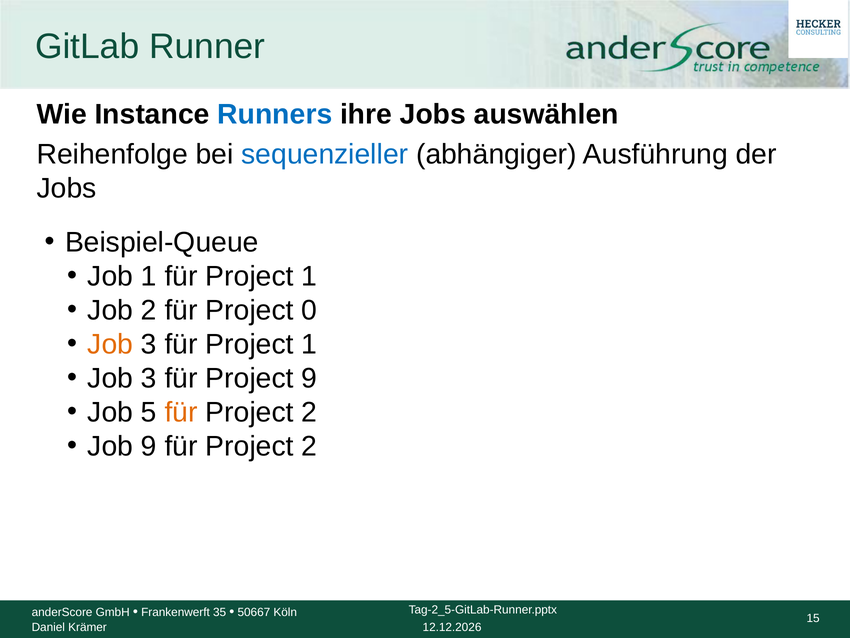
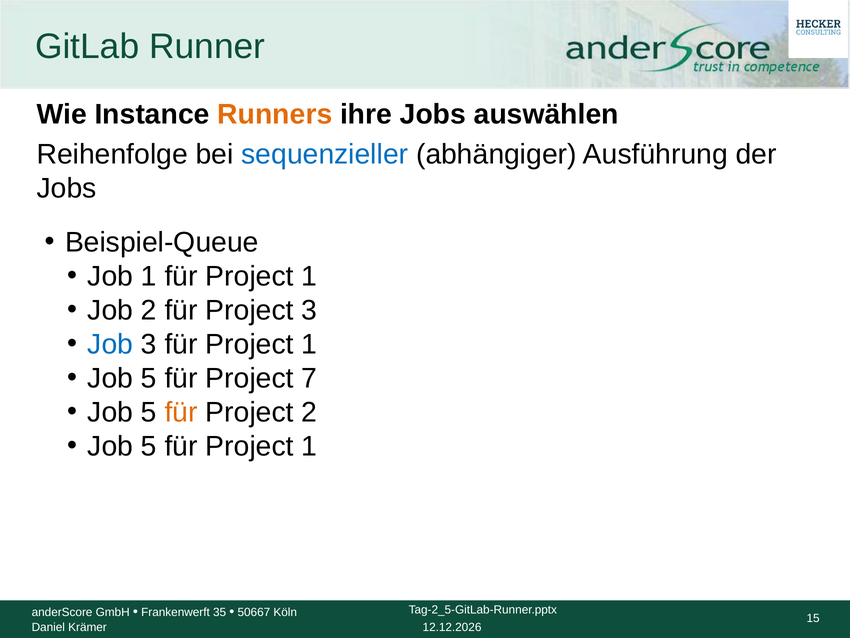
Runners colour: blue -> orange (275, 114)
Project 0: 0 -> 3 (309, 310)
Job colour: orange -> blue (110, 344)
3: 3 -> 5 (149, 378)
Project 9: 9 -> 7 (309, 378)
9: 9 -> 5 (149, 446)
2: 2 -> 1 (309, 446)
